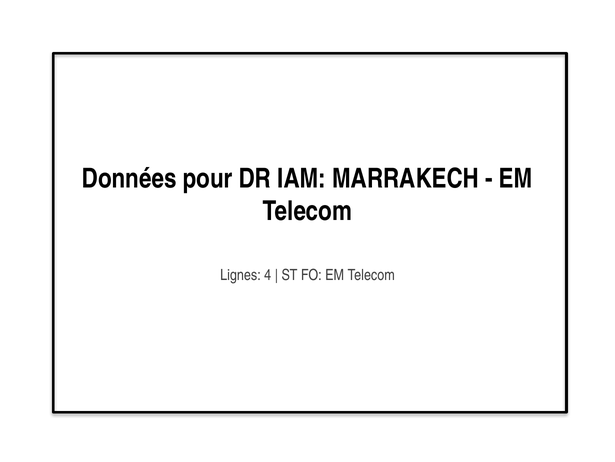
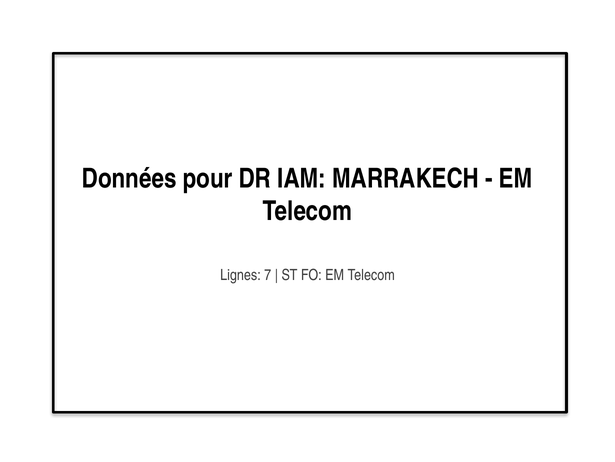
4: 4 -> 7 (268, 275)
